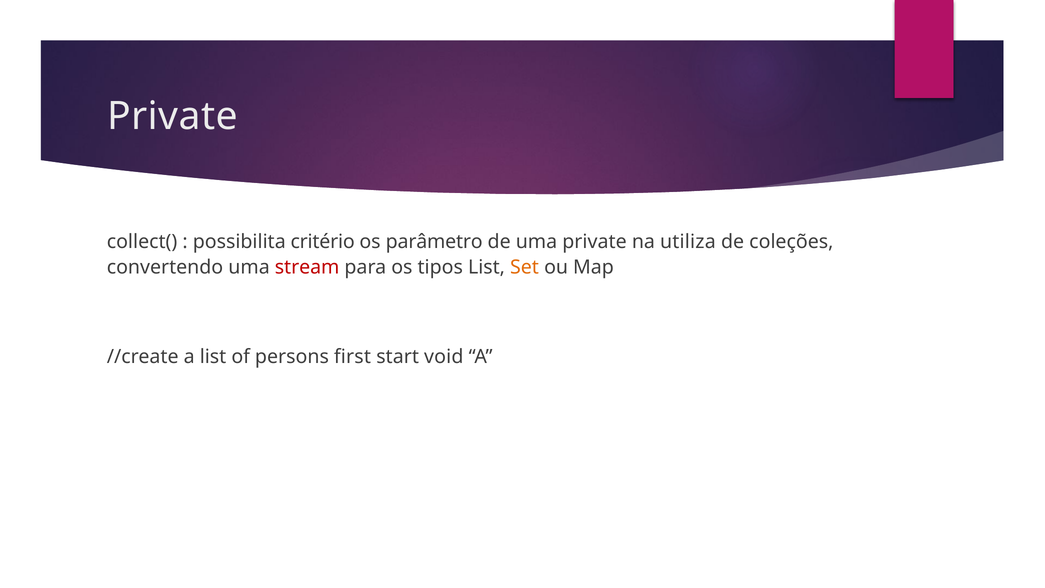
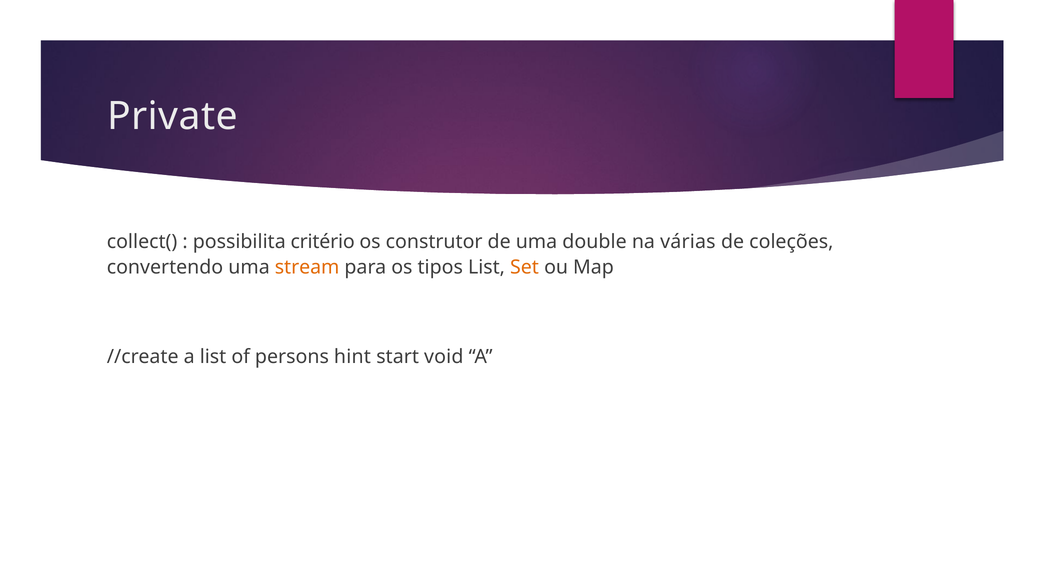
parâmetro: parâmetro -> construtor (434, 242)
uma private: private -> double (594, 242)
utiliza: utiliza -> várias (688, 242)
stream colour: red -> orange (307, 267)
first: first -> hint (352, 356)
